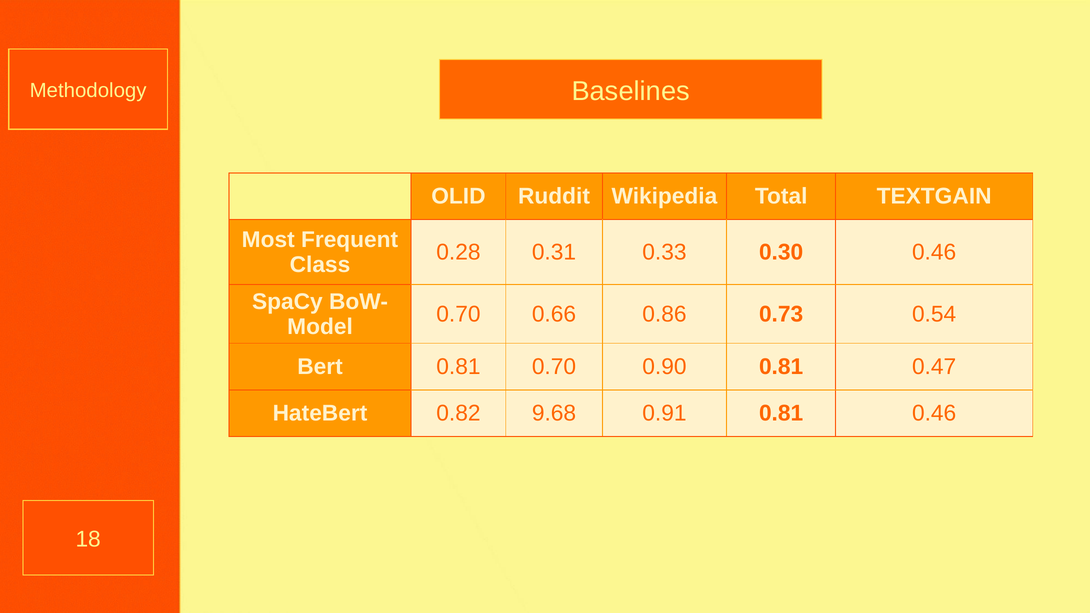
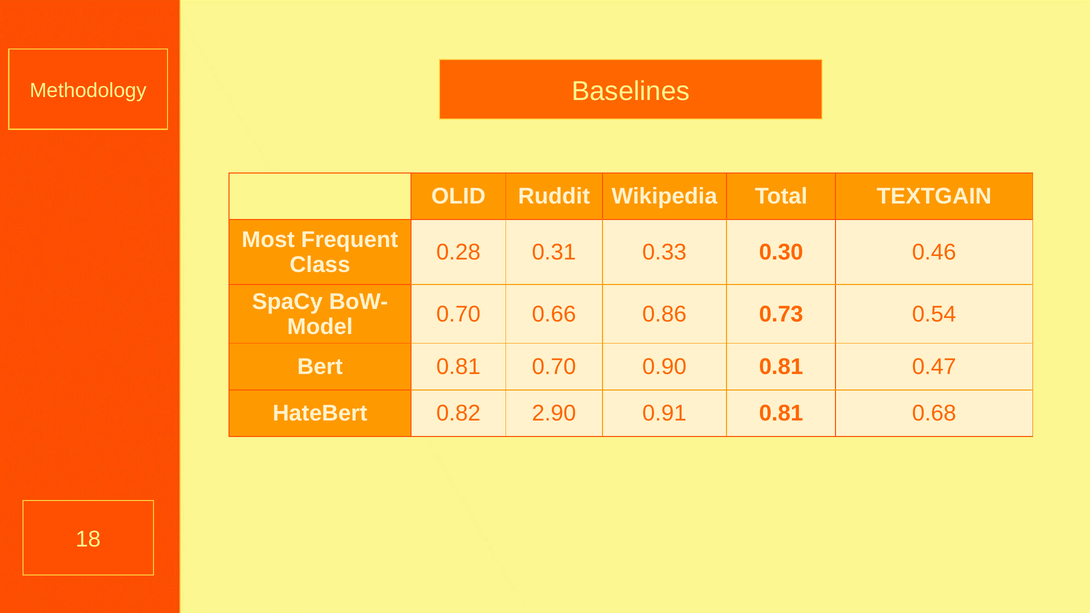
9.68: 9.68 -> 2.90 (554, 414)
0.81 0.46: 0.46 -> 0.68 (934, 414)
